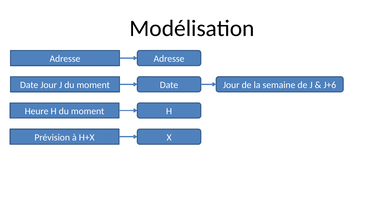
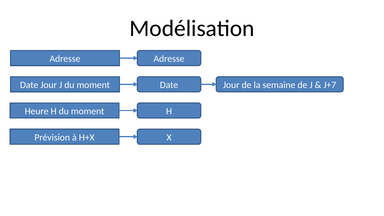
J+6: J+6 -> J+7 (330, 85)
